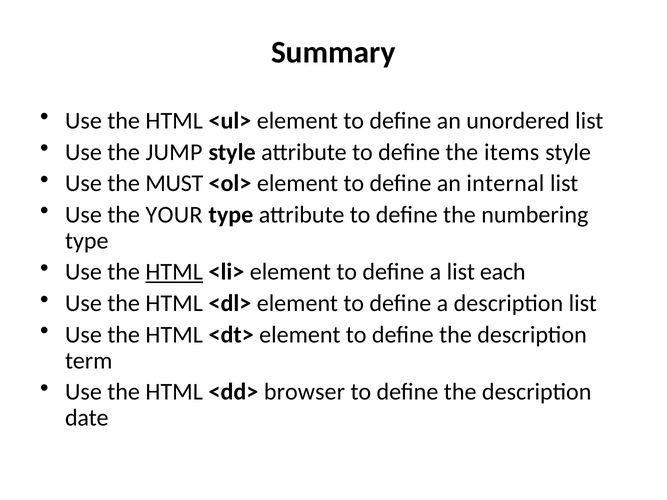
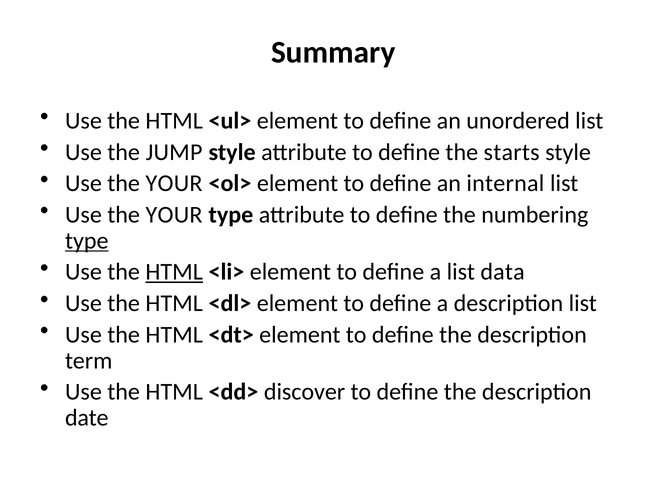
items: items -> starts (512, 152)
MUST: MUST -> YOUR (174, 183)
type underline: none -> present (87, 241)
each: each -> data (503, 272)
browser: browser -> discover (305, 392)
